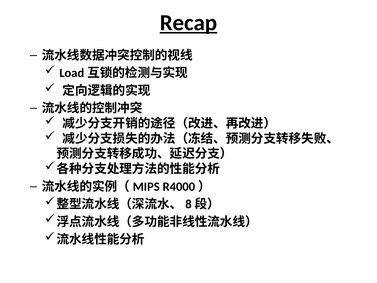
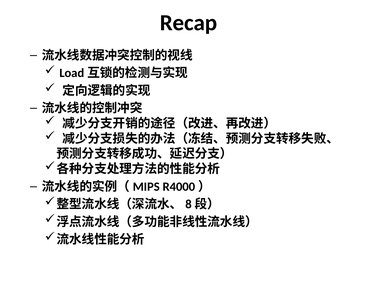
Recap underline: present -> none (189, 23)
